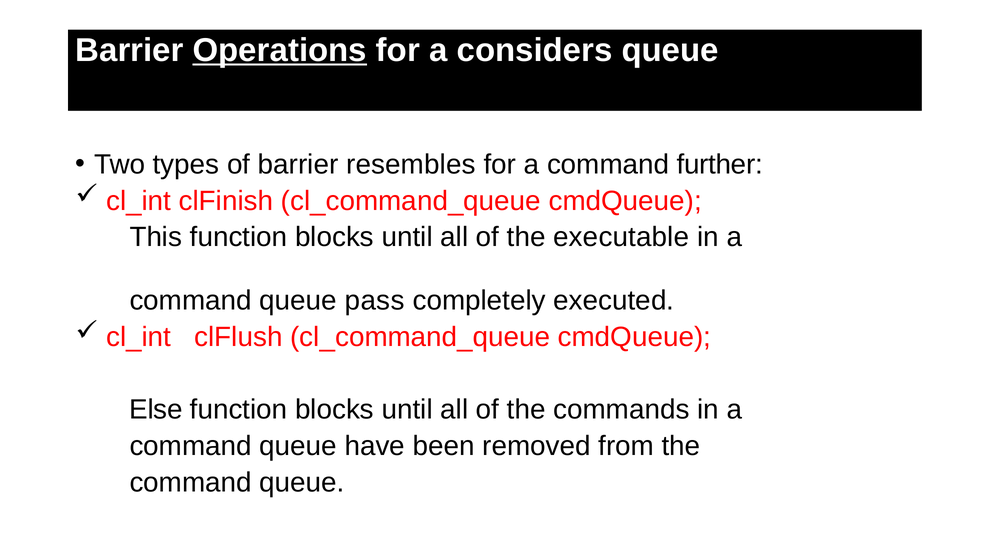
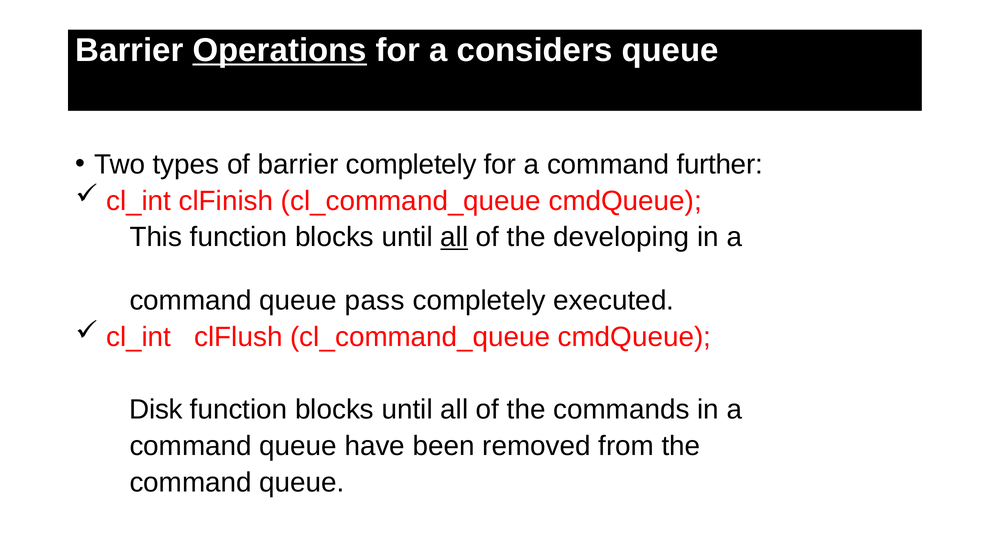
barrier resembles: resembles -> completely (411, 164)
all underline: none -> present (454, 237)
executable: executable -> developing (621, 237)
Else: Else -> Disk (156, 410)
